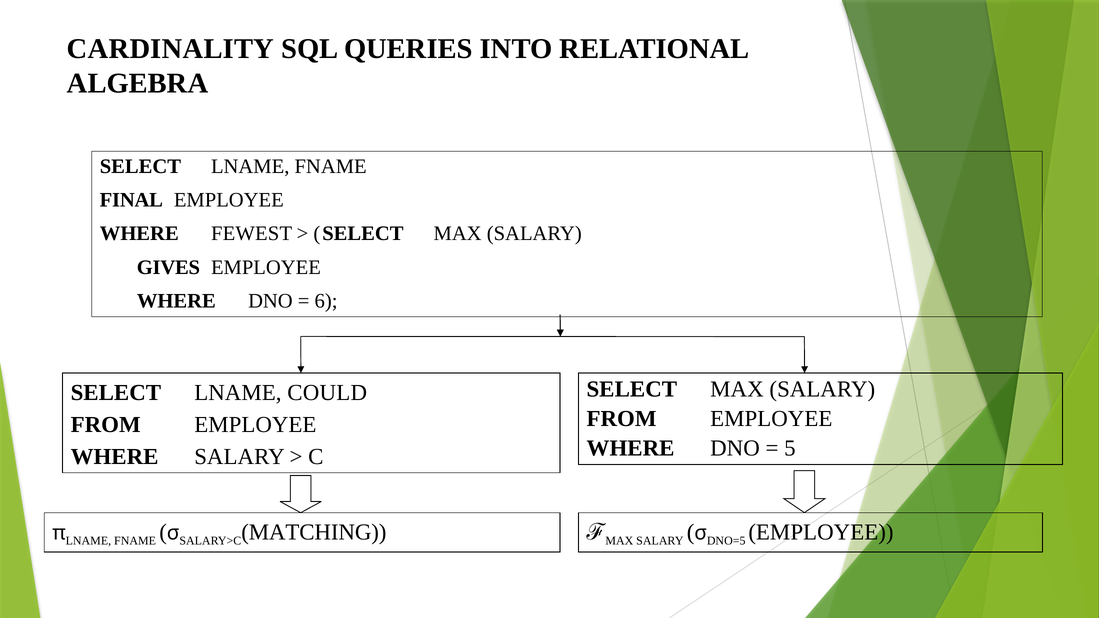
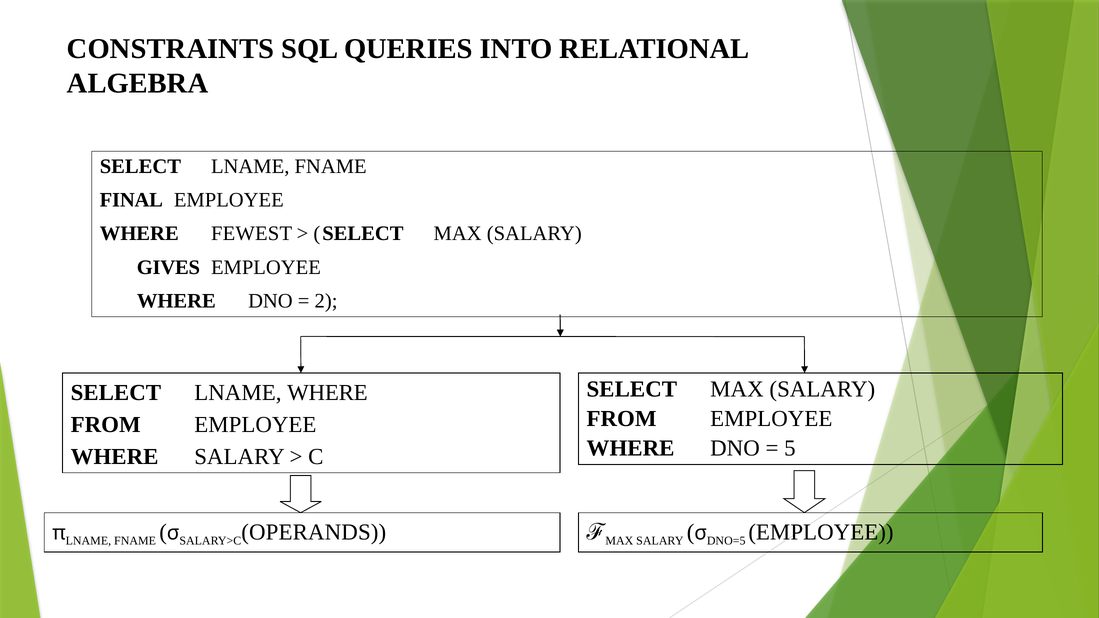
CARDINALITY: CARDINALITY -> CONSTRAINTS (171, 49)
6: 6 -> 2 (326, 301)
LNAME COULD: COULD -> WHERE (327, 393)
MATCHING: MATCHING -> OPERANDS (314, 532)
